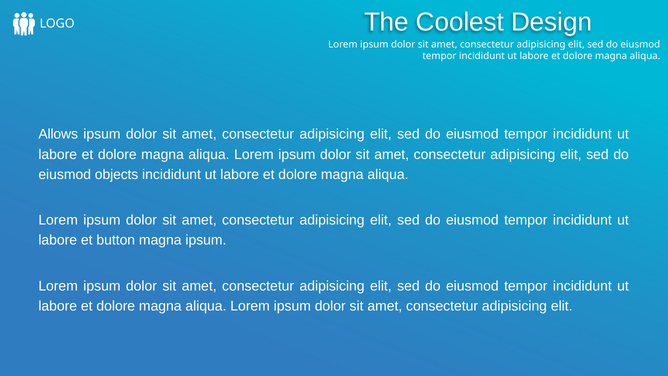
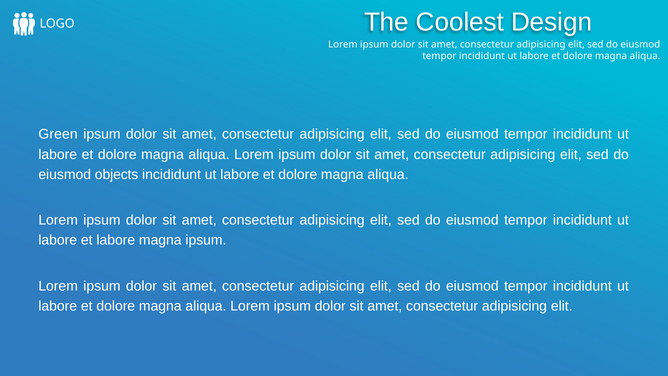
Allows: Allows -> Green (58, 134)
et button: button -> labore (116, 240)
